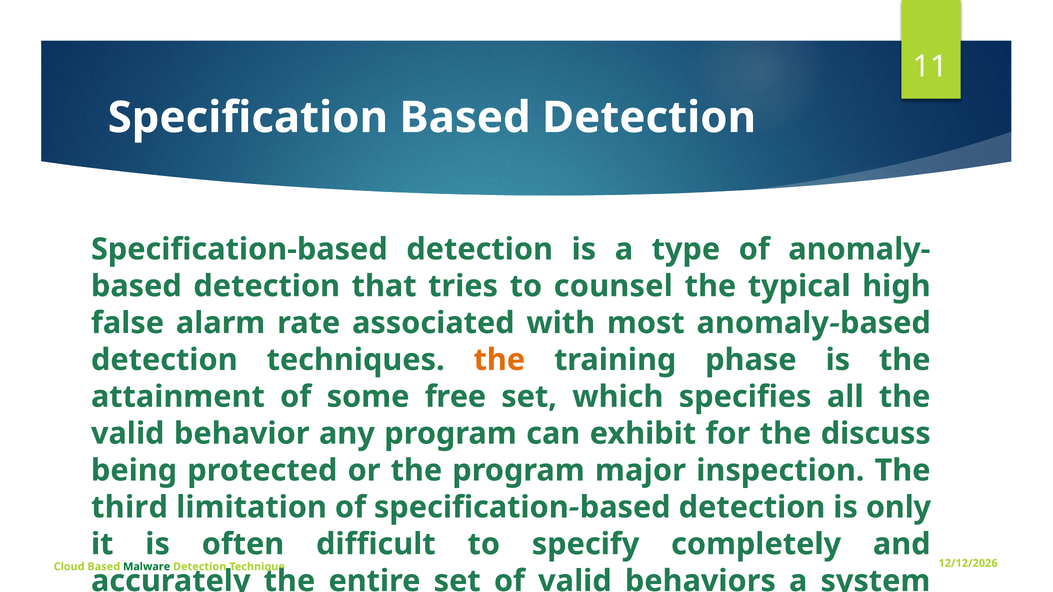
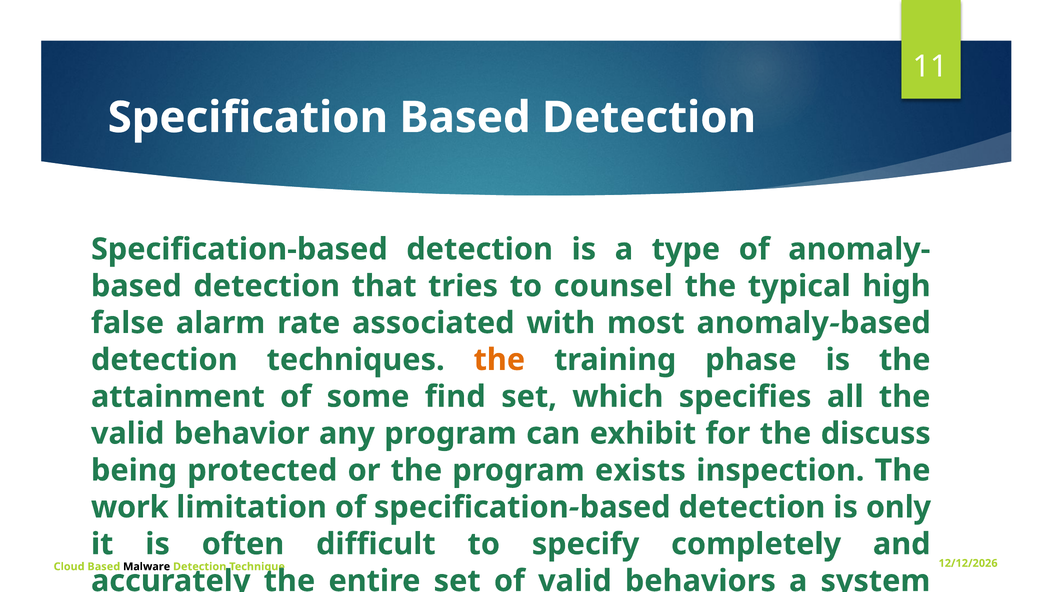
free: free -> find (455, 397)
major: major -> exists (640, 471)
third: third -> work (130, 508)
Malware colour: green -> black (147, 567)
